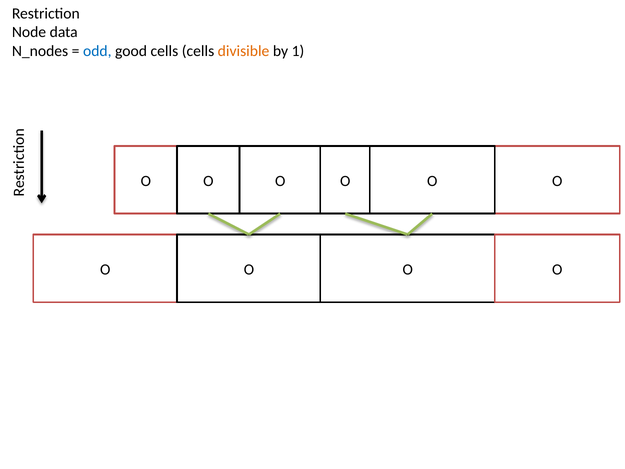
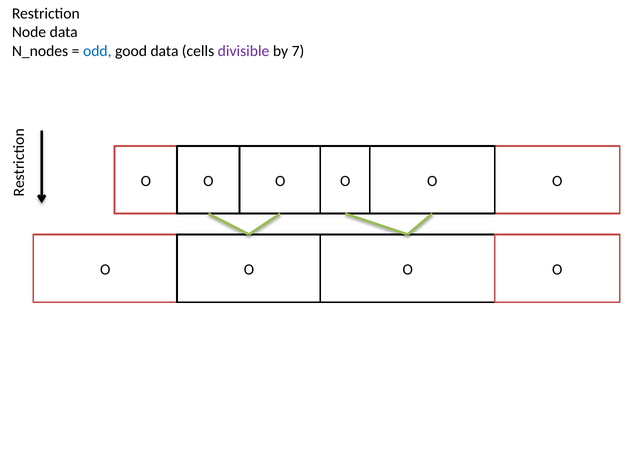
good cells: cells -> data (165, 51)
divisible colour: orange -> purple (244, 51)
1: 1 -> 7 (298, 51)
